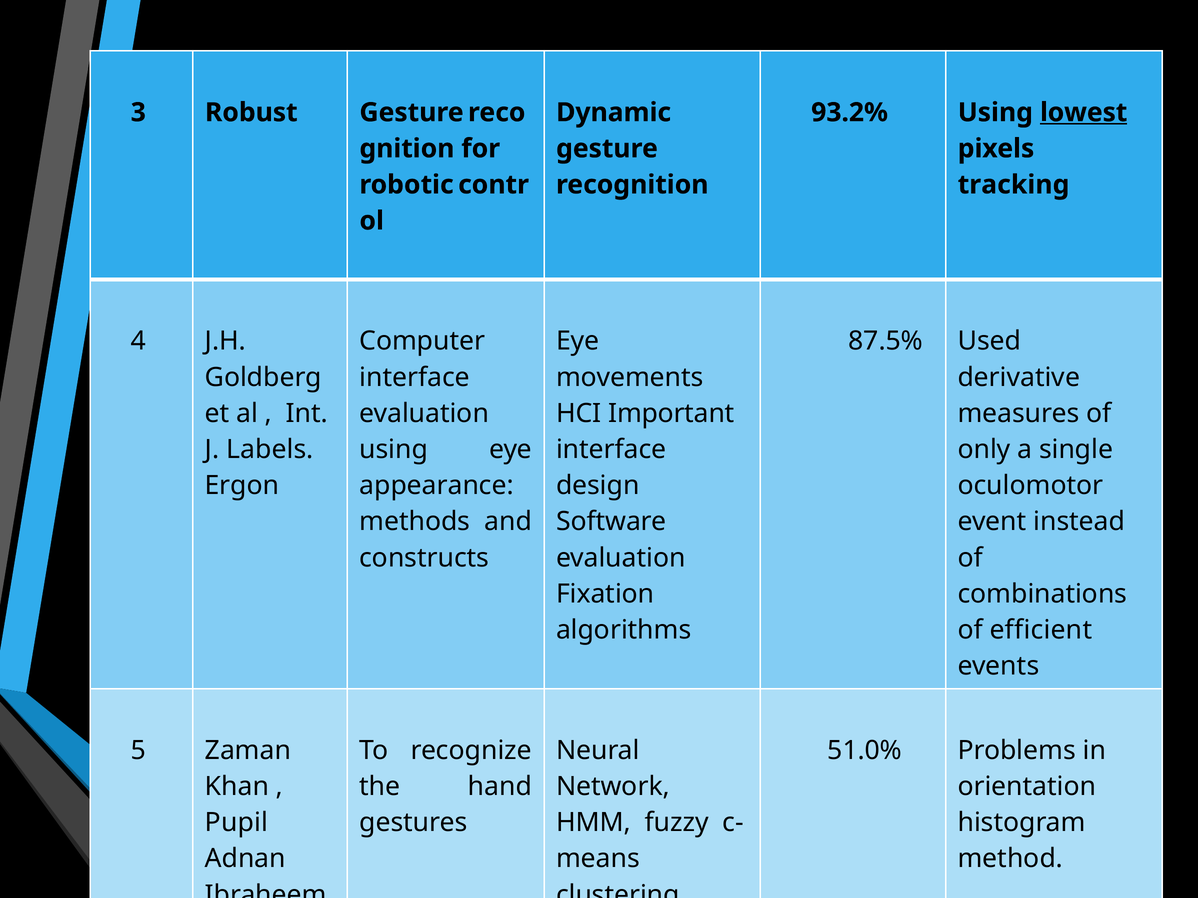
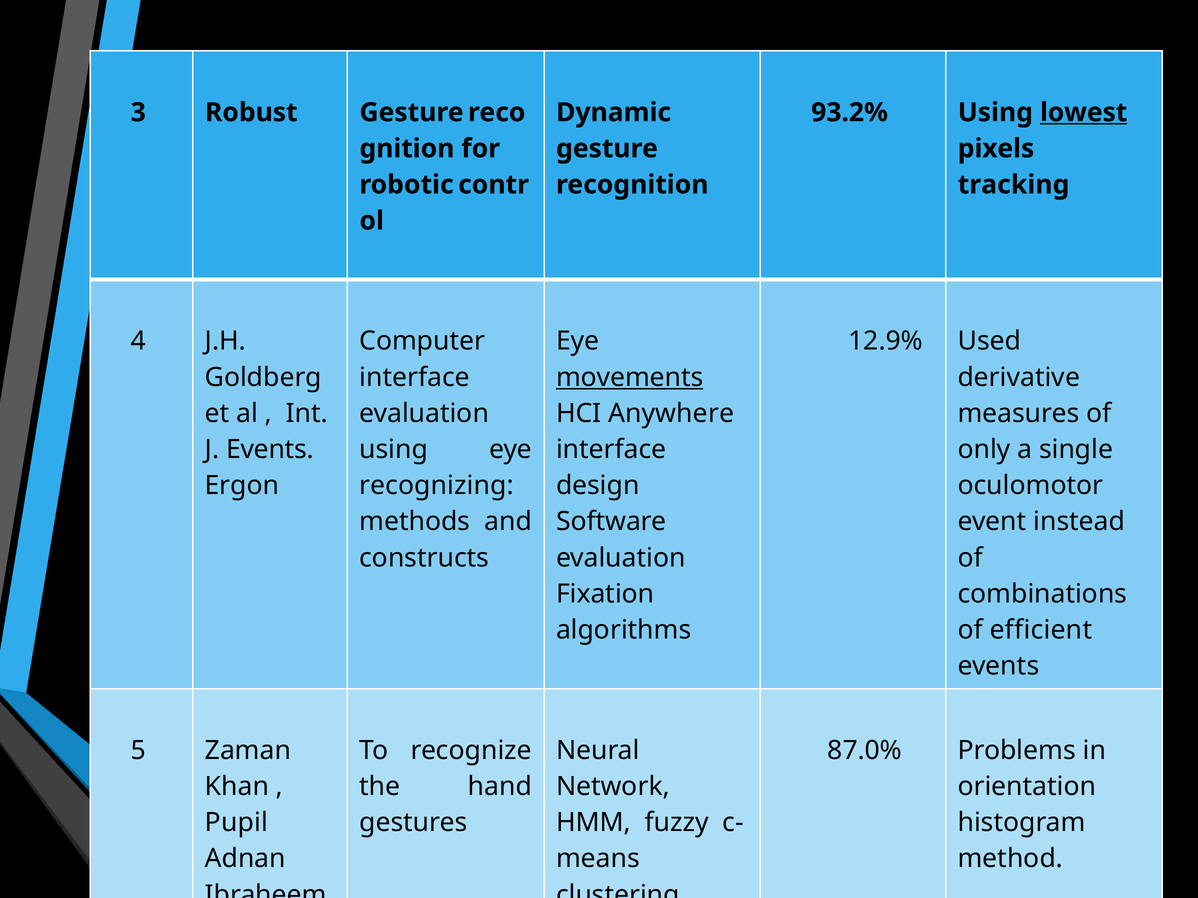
87.5%: 87.5% -> 12.9% (886, 341)
movements underline: none -> present (630, 377)
Important: Important -> Anywhere (671, 414)
J Labels: Labels -> Events (270, 450)
appearance: appearance -> recognizing (437, 486)
51.0%: 51.0% -> 87.0% (865, 751)
